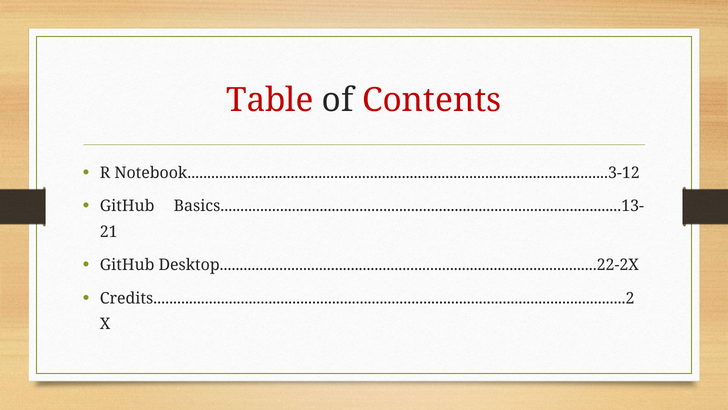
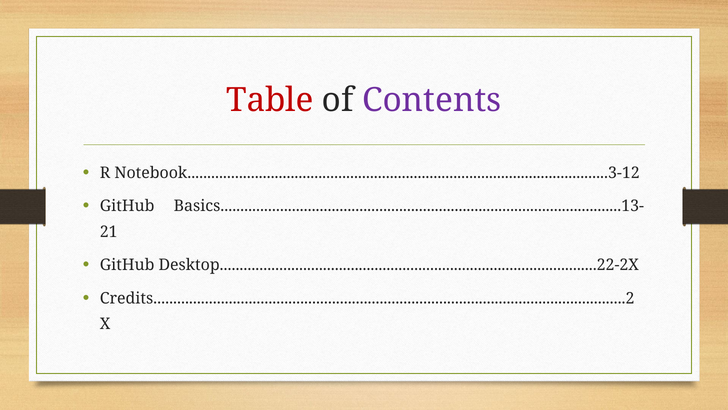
Contents colour: red -> purple (432, 100)
